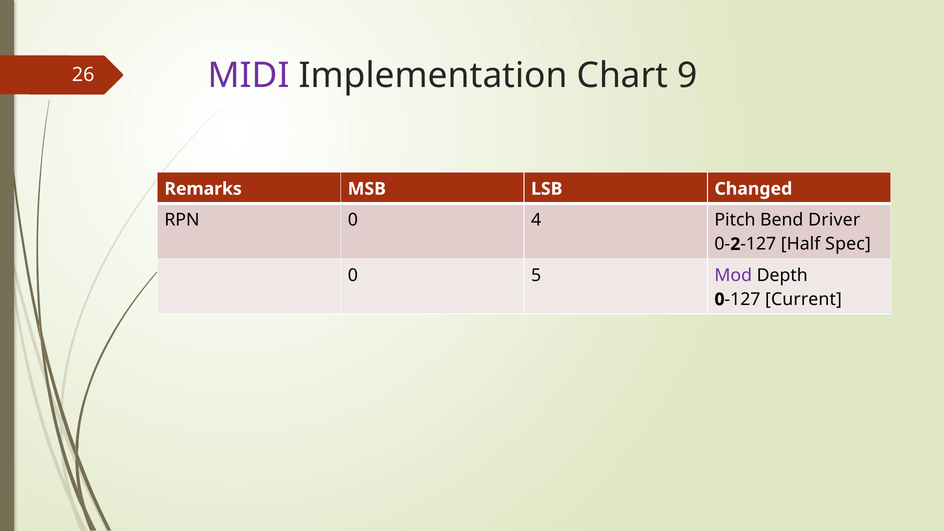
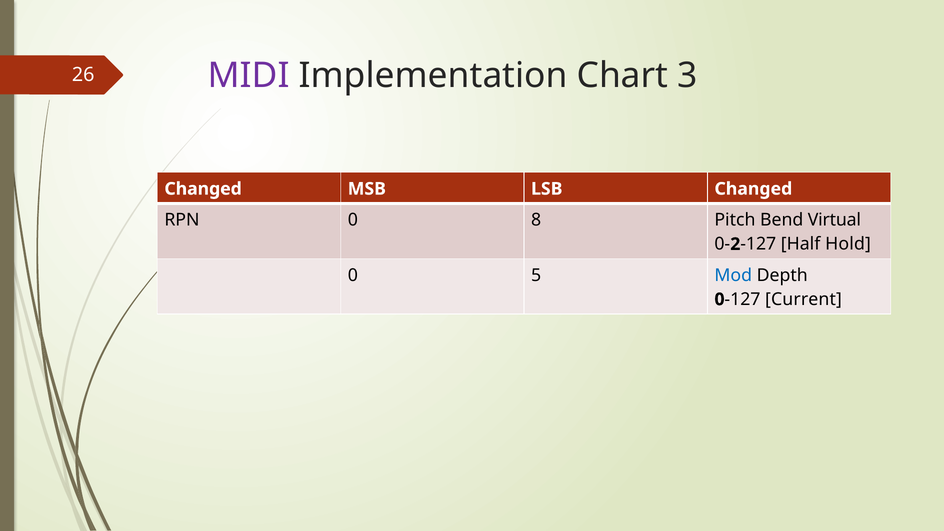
9: 9 -> 3 (688, 76)
Remarks: Remarks -> Changed (203, 189)
4: 4 -> 8 (536, 220)
Driver: Driver -> Virtual (834, 220)
Spec: Spec -> Hold (848, 244)
Mod colour: purple -> blue (733, 275)
